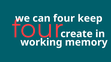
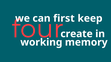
can four: four -> first (64, 18)
